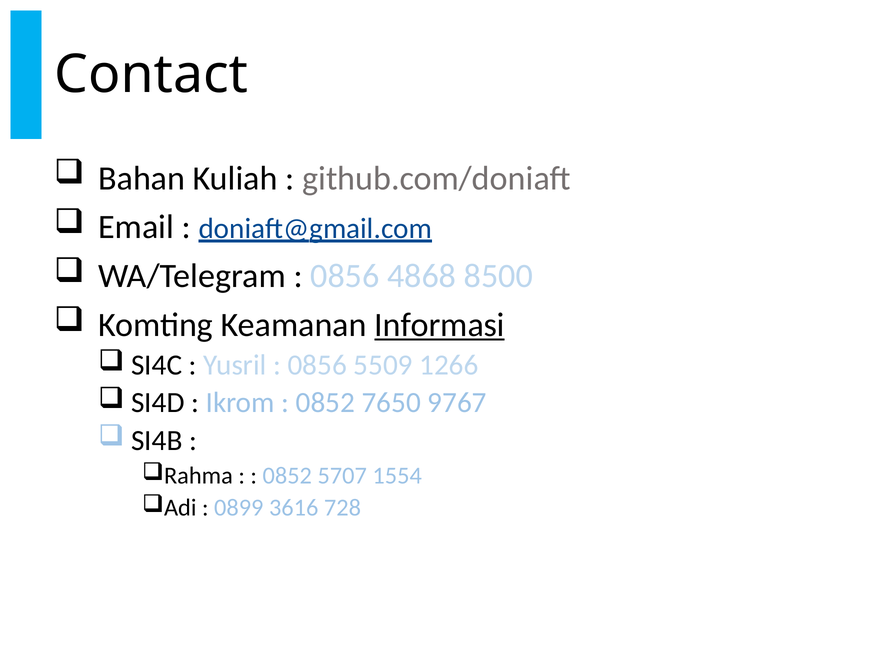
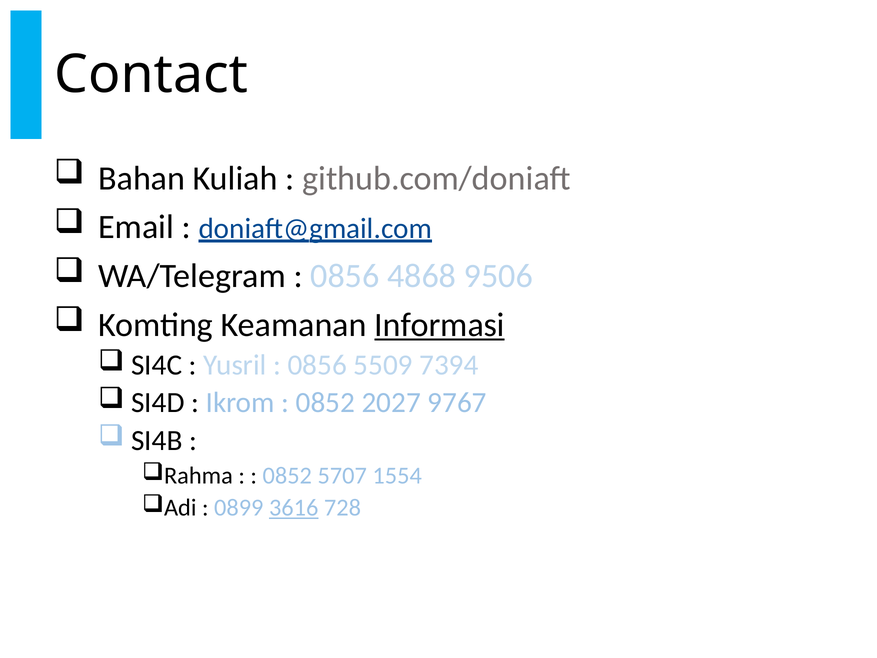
8500: 8500 -> 9506 (498, 276)
1266: 1266 -> 7394 (449, 365)
7650: 7650 -> 2027 (391, 403)
3616 underline: none -> present (294, 508)
